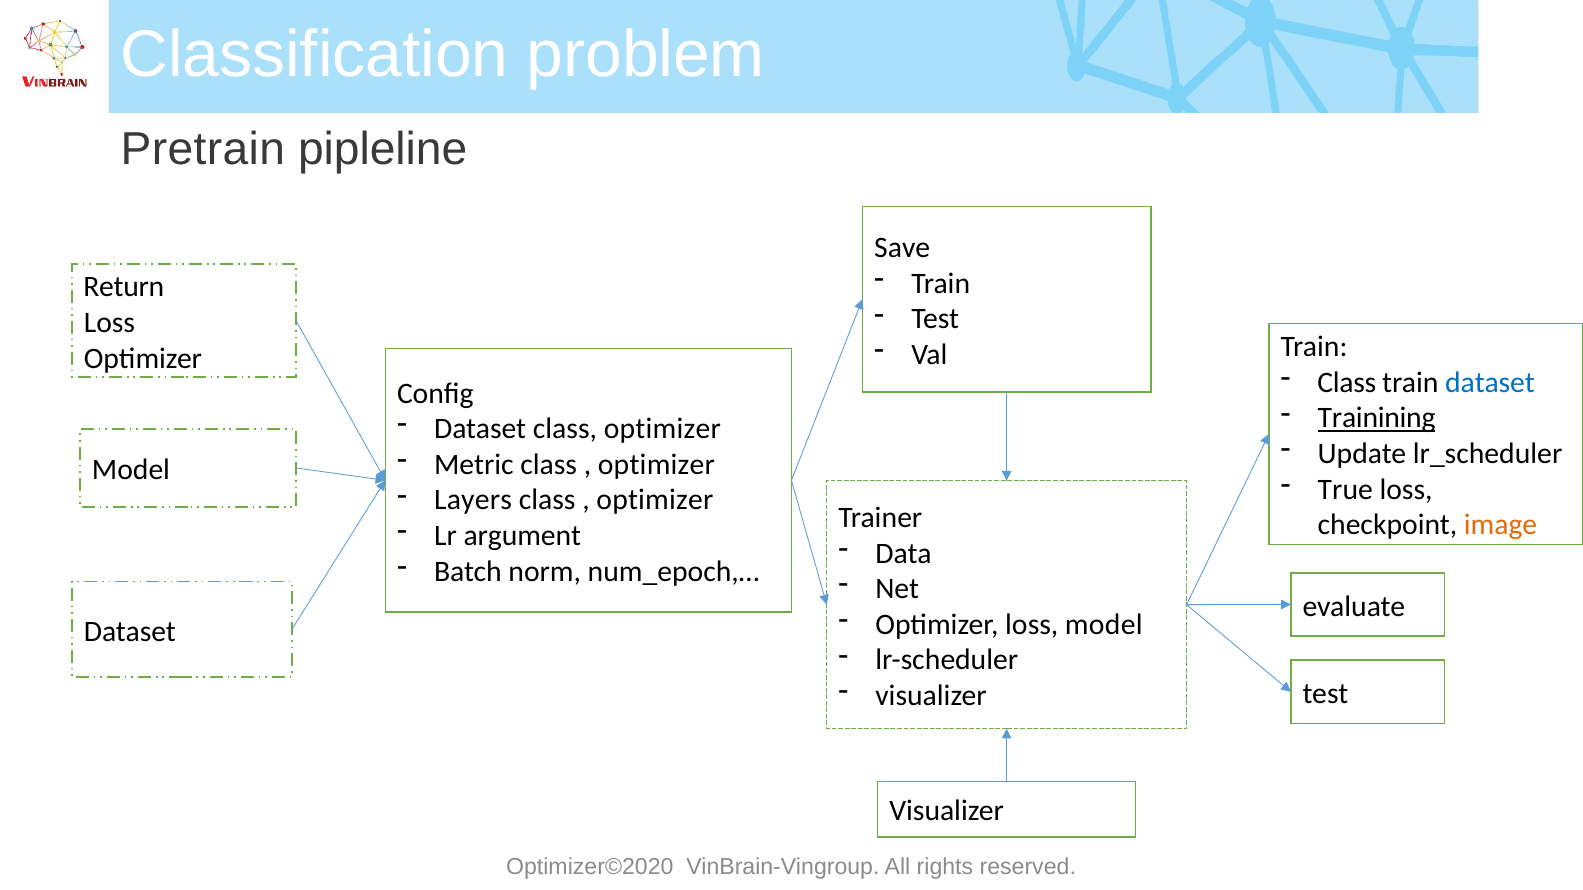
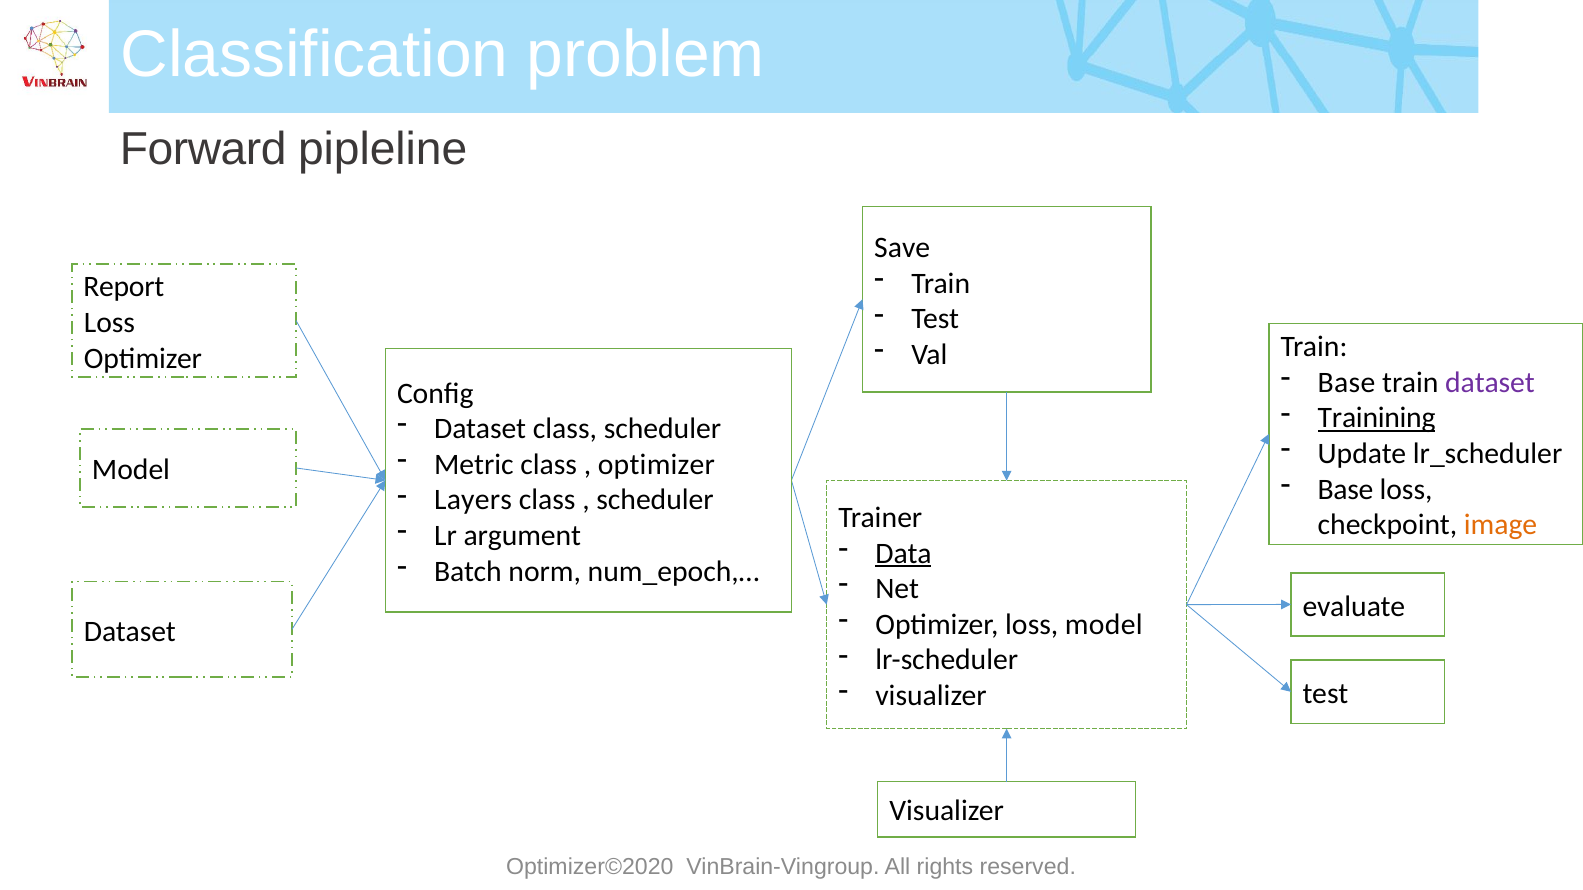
Pretrain: Pretrain -> Forward (203, 149)
Return: Return -> Report (124, 287)
Class: Class -> Base (1347, 383)
dataset colour: blue -> purple (1490, 383)
class optimizer: optimizer -> scheduler (662, 429)
True: True -> Base (1345, 490)
optimizer: optimizer -> scheduler (655, 500)
Data underline: none -> present (904, 554)
